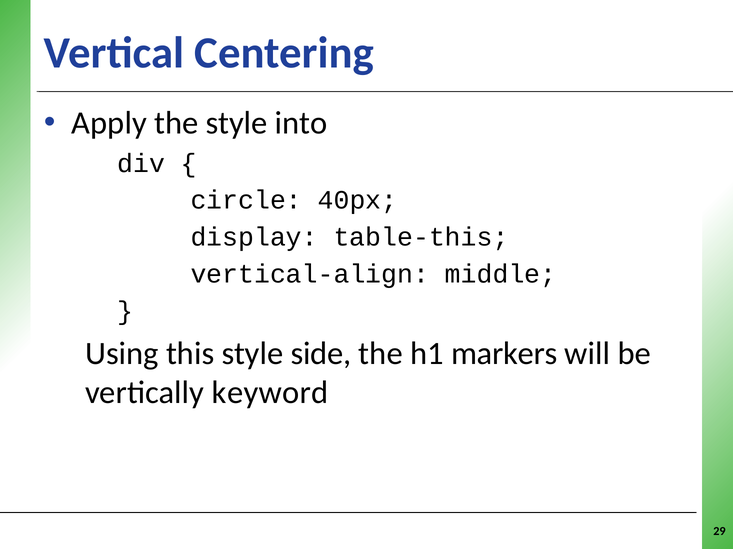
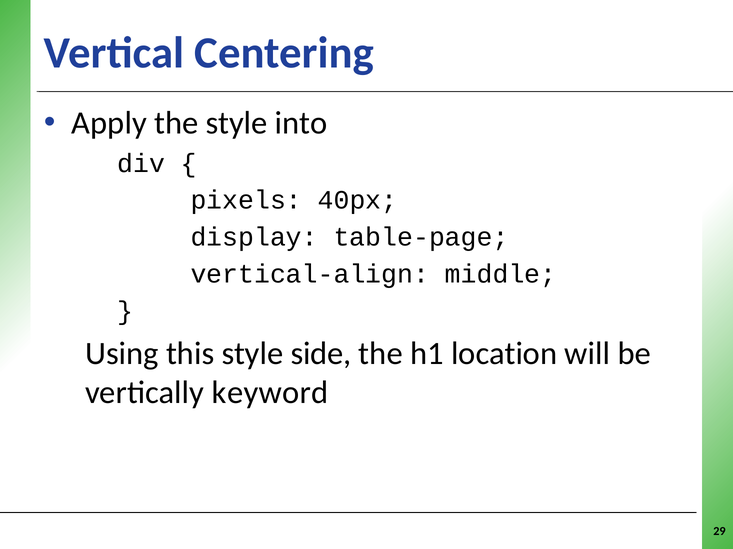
circle: circle -> pixels (246, 201)
table-this: table-this -> table-page (421, 238)
markers: markers -> location (504, 354)
